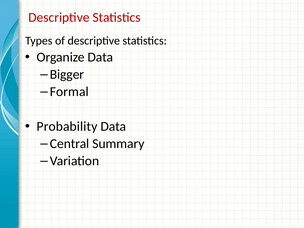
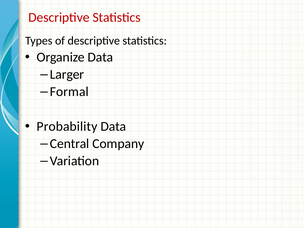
Bigger: Bigger -> Larger (67, 74)
Summary: Summary -> Company (118, 144)
